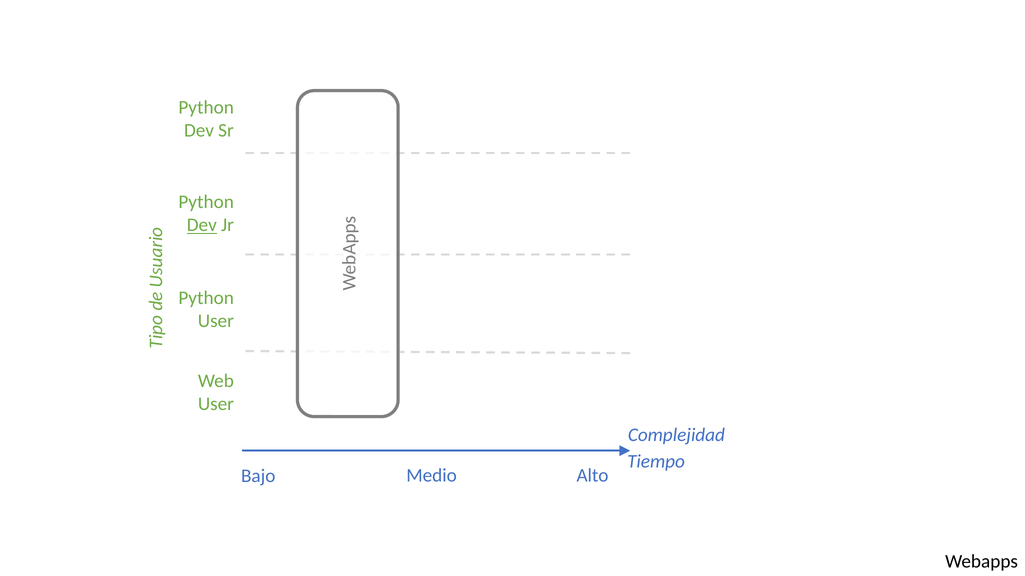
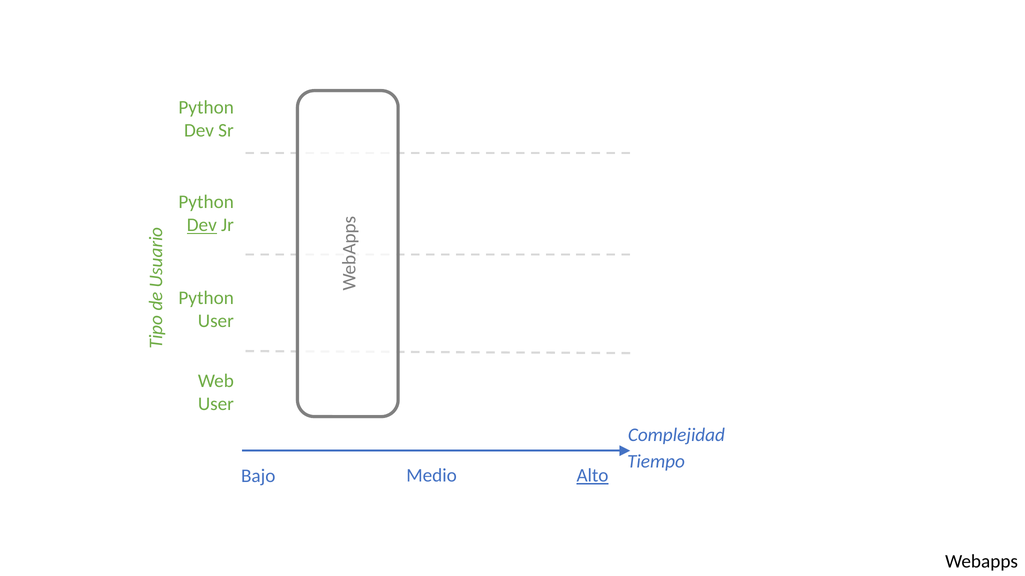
Alto underline: none -> present (592, 476)
